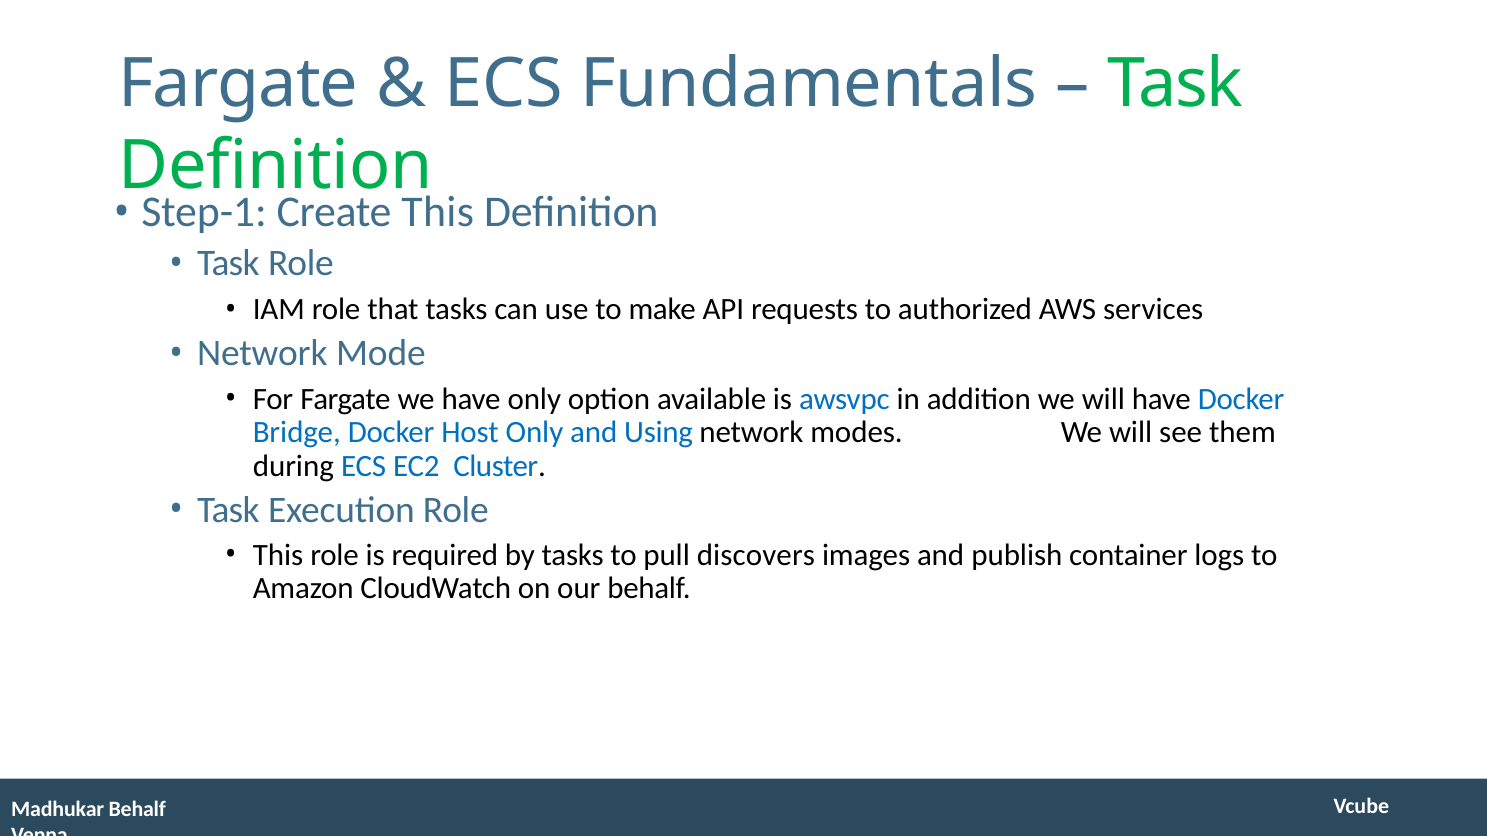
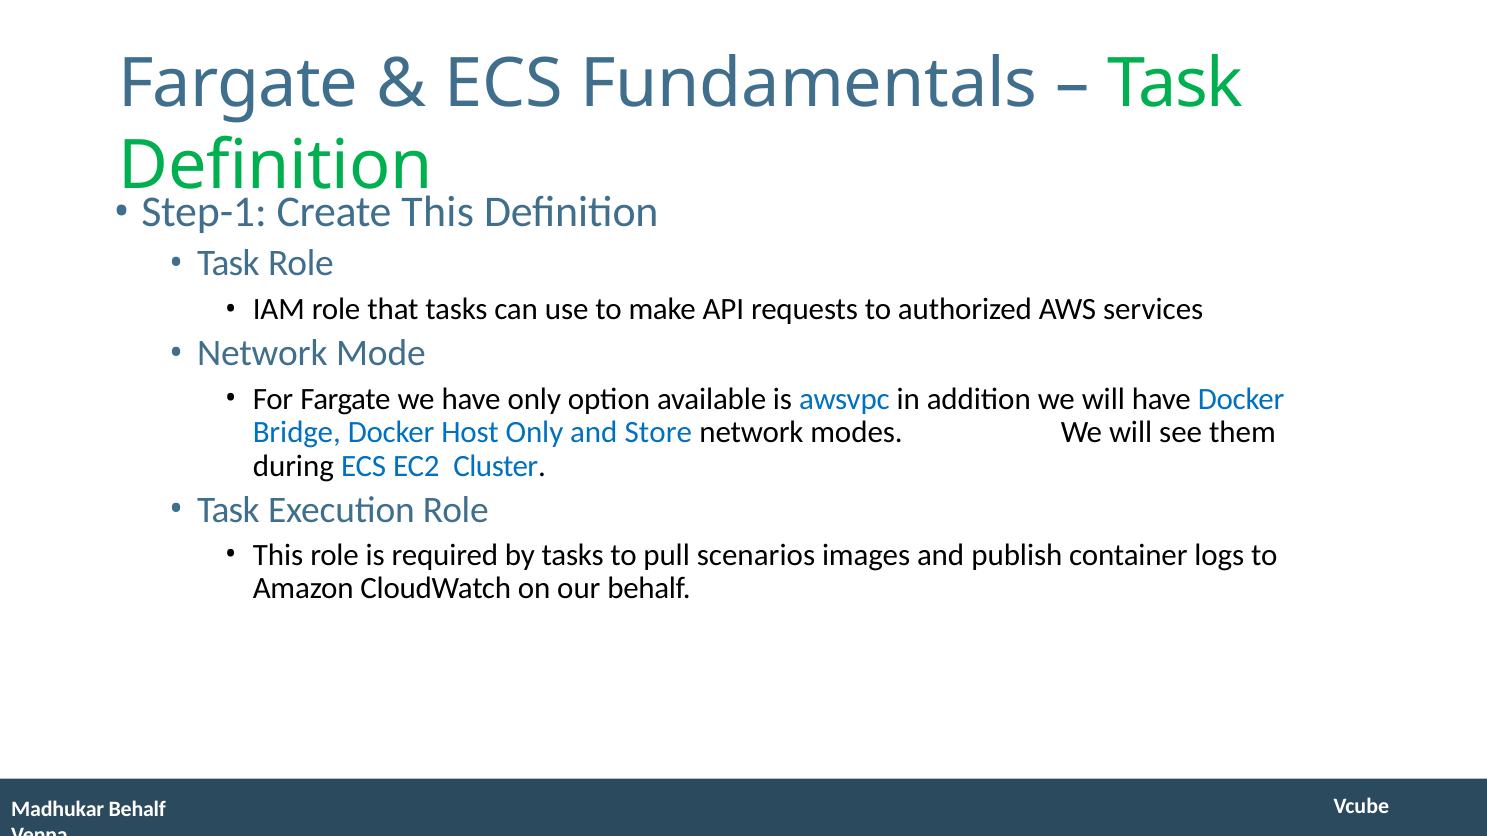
Using: Using -> Store (658, 433)
discovers: discovers -> scenarios (756, 555)
